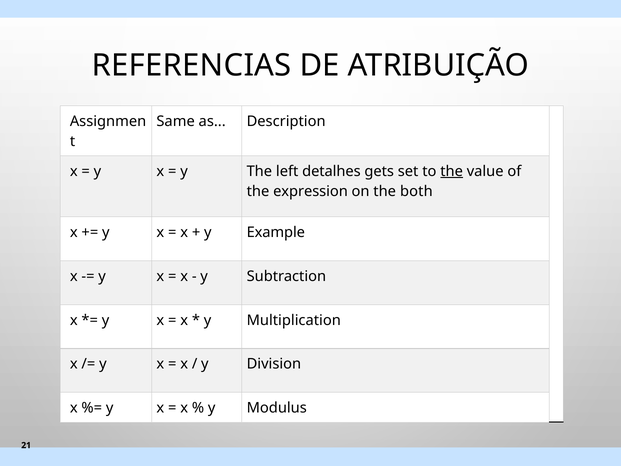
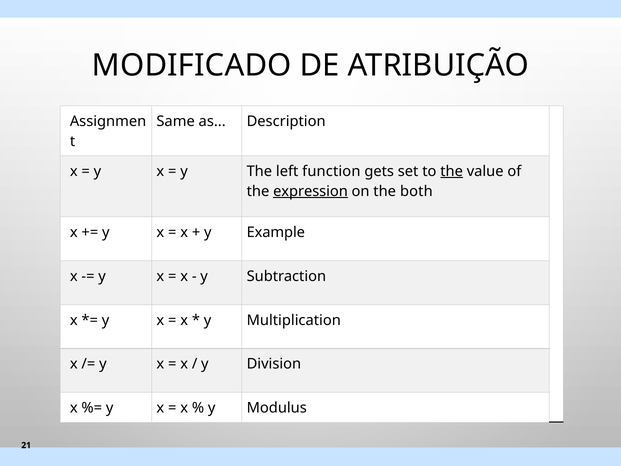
REFERENCIAS: REFERENCIAS -> MODIFICADO (192, 65)
detalhes: detalhes -> function (331, 171)
expression underline: none -> present (310, 191)
